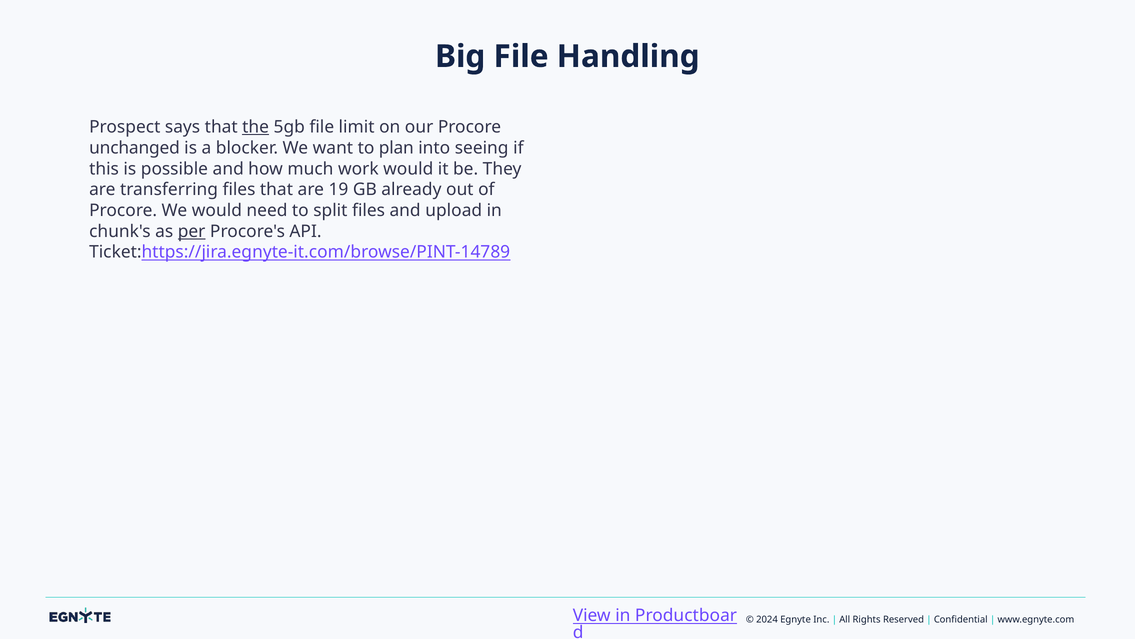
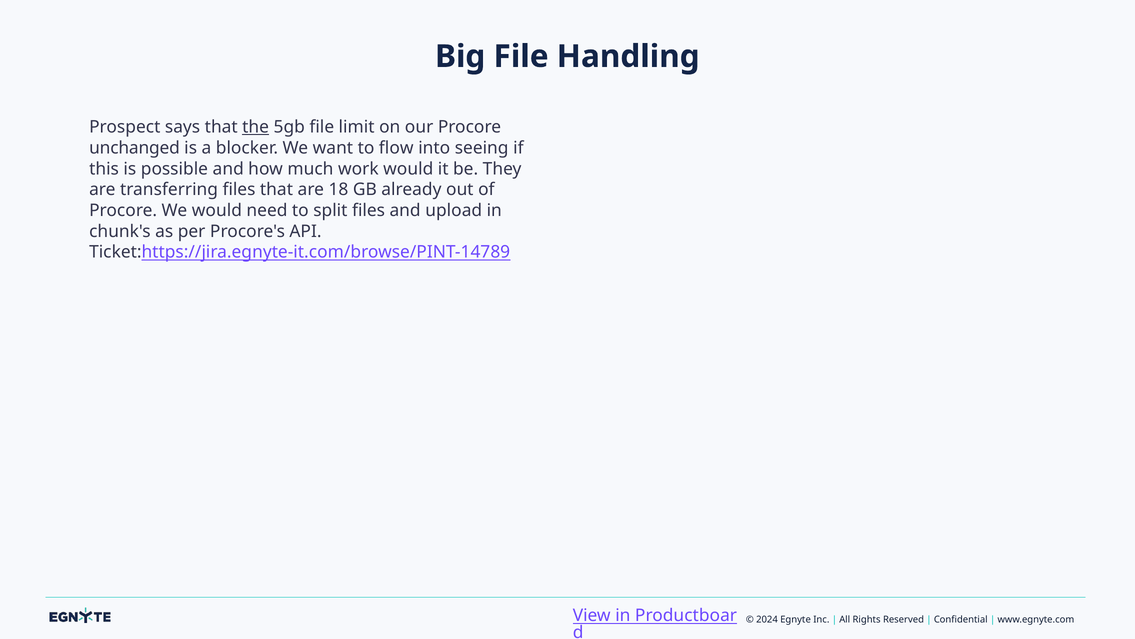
plan: plan -> flow (396, 148)
19: 19 -> 18 (338, 190)
per underline: present -> none (192, 231)
